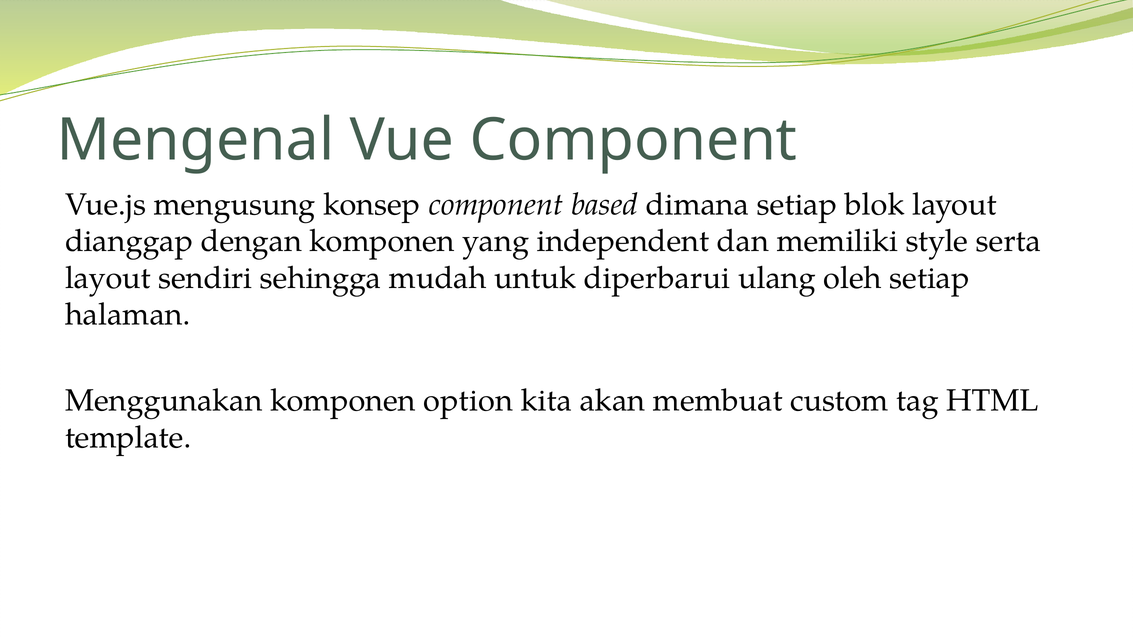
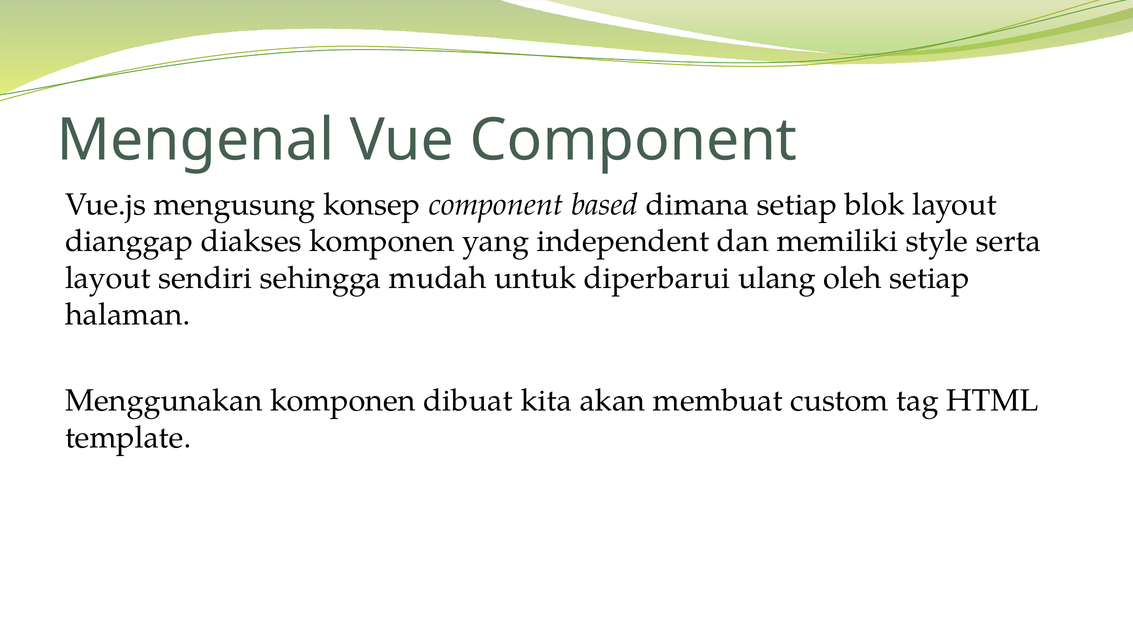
dengan: dengan -> diakses (251, 241)
option: option -> dibuat (468, 401)
